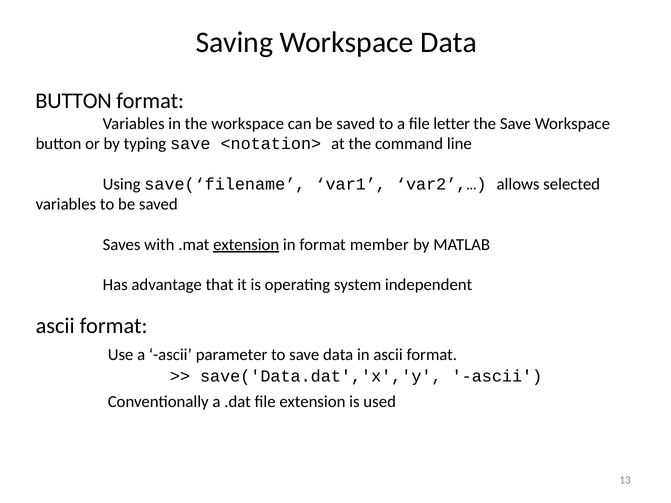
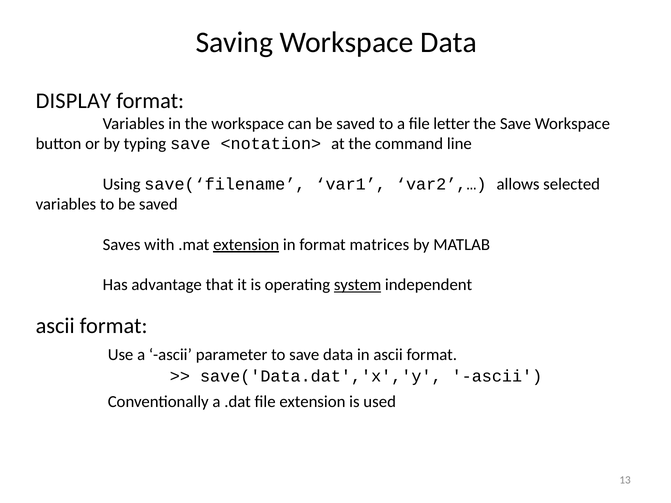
BUTTON: BUTTON -> DISPLAY (73, 101)
member: member -> matrices (379, 245)
system underline: none -> present (358, 285)
